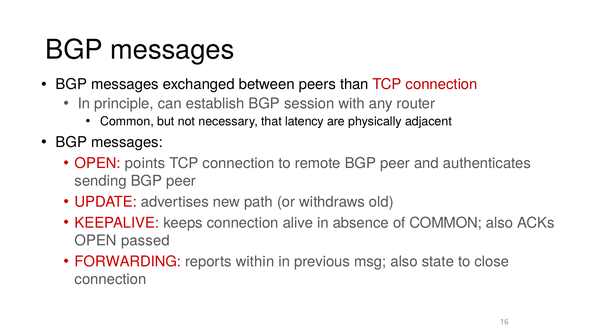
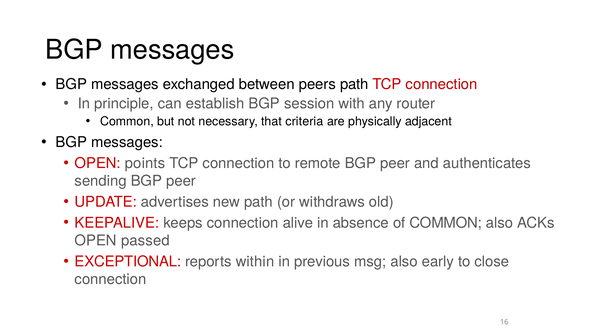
peers than: than -> path (354, 84)
latency: latency -> criteria (304, 121)
FORWARDING: FORWARDING -> EXCEPTIONAL (128, 262)
state: state -> early (438, 262)
